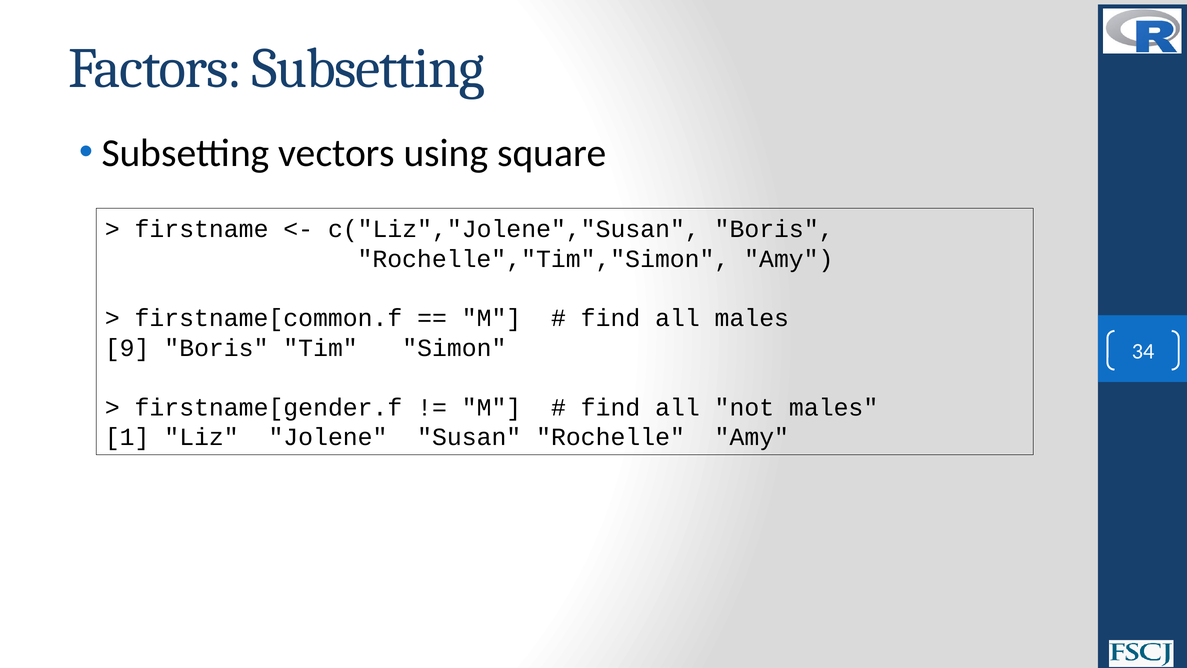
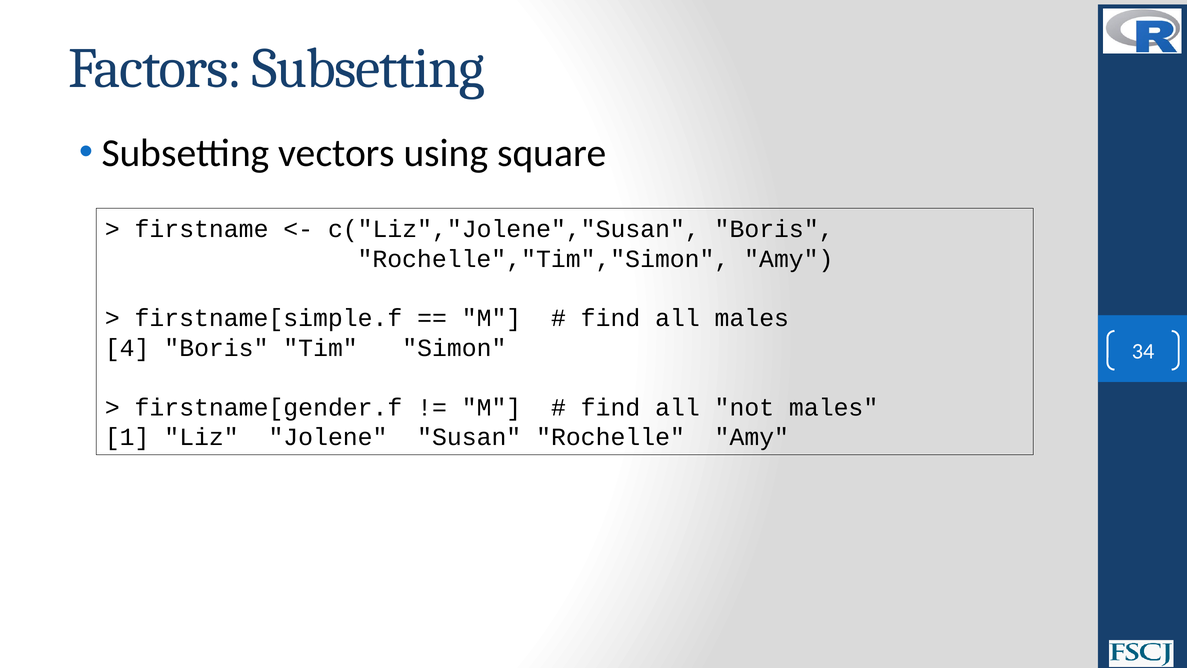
firstname[common.f: firstname[common.f -> firstname[simple.f (268, 318)
9: 9 -> 4 (127, 348)
